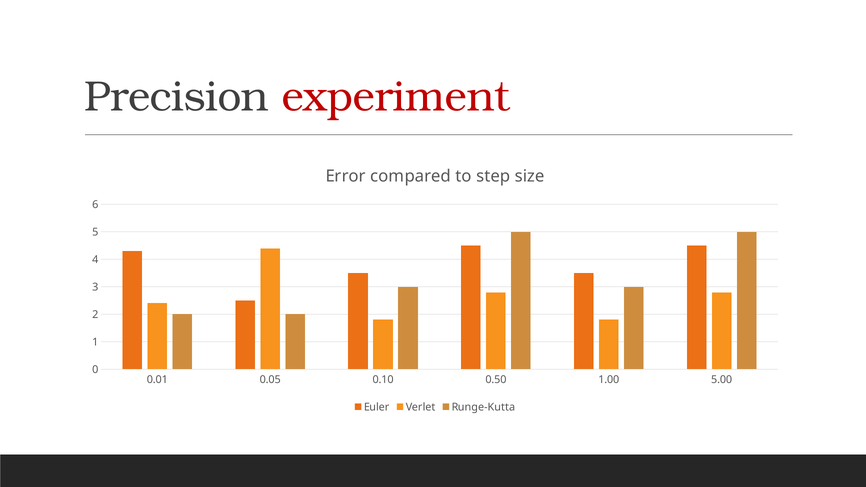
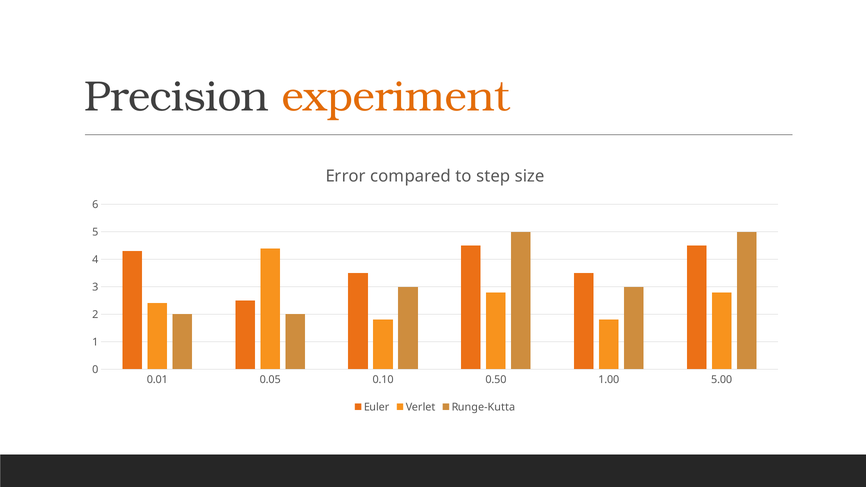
experiment colour: red -> orange (396, 97)
